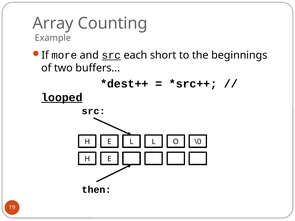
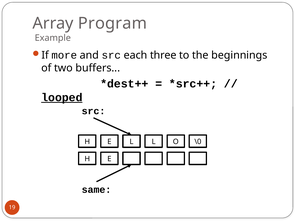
Counting: Counting -> Program (112, 23)
src underline: present -> none (111, 55)
short: short -> three (163, 55)
then: then -> same (96, 190)
